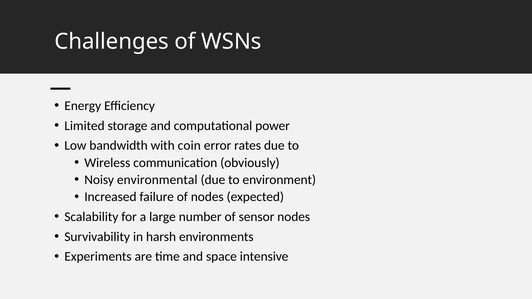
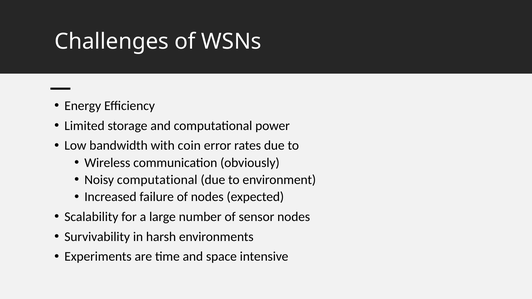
Noisy environmental: environmental -> computational (157, 180)
